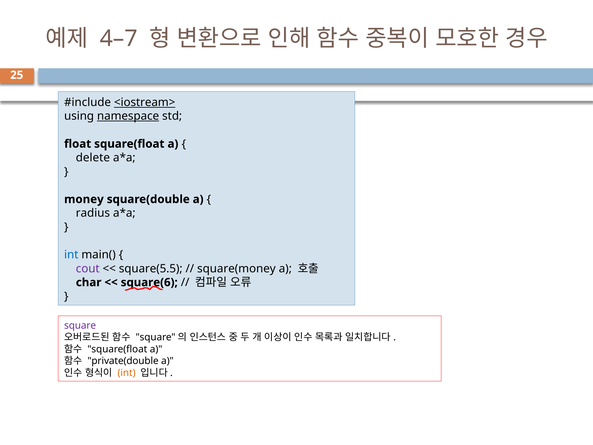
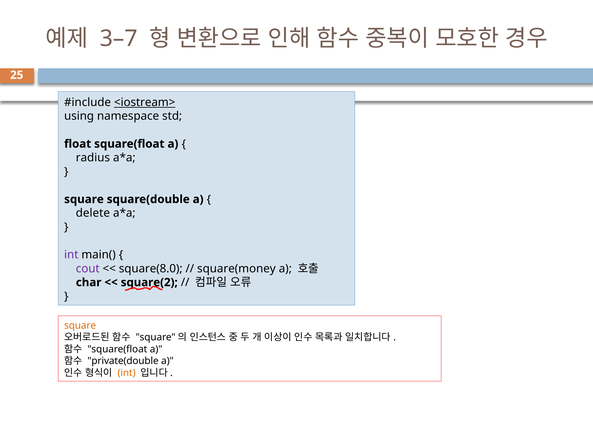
4–7: 4–7 -> 3–7 (119, 38)
namespace underline: present -> none (128, 116)
delete: delete -> radius (93, 158)
money: money -> square (84, 199)
radius: radius -> delete (93, 213)
int colour: blue -> purple (71, 255)
square(5.5: square(5.5 -> square(8.0 (151, 268)
square(6: square(6 -> square(2 (149, 282)
square colour: purple -> orange (80, 325)
